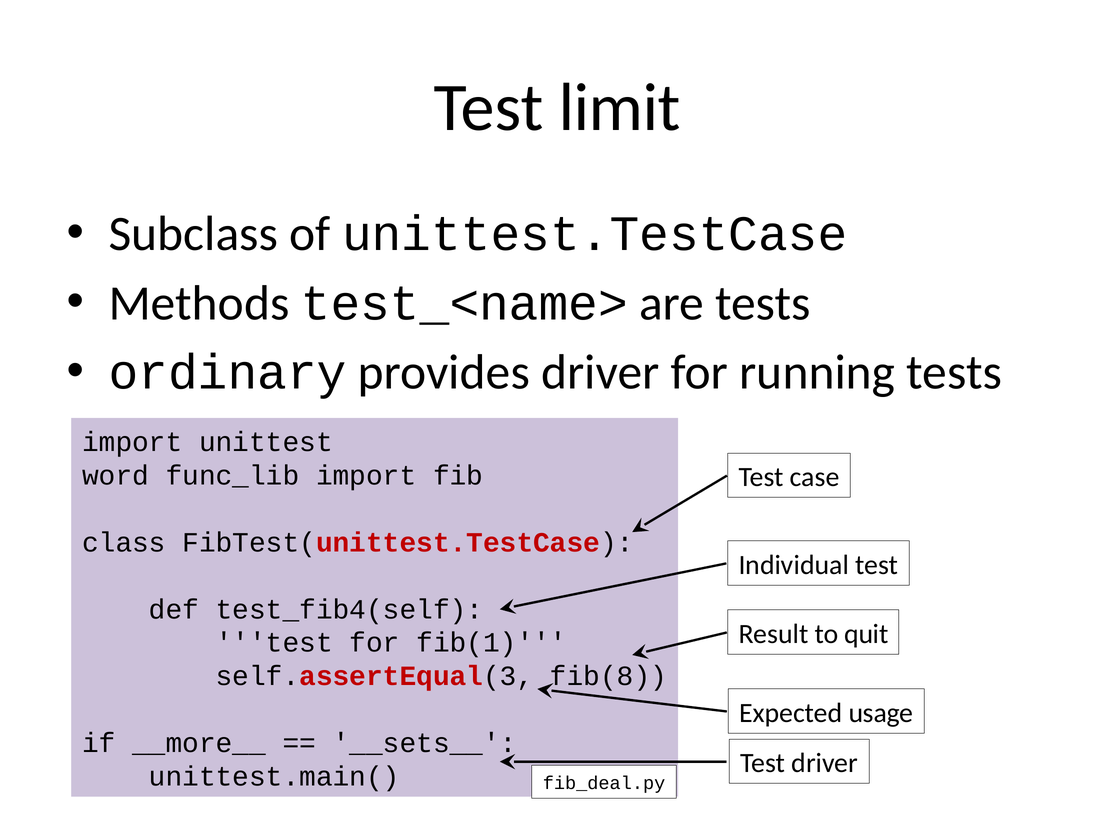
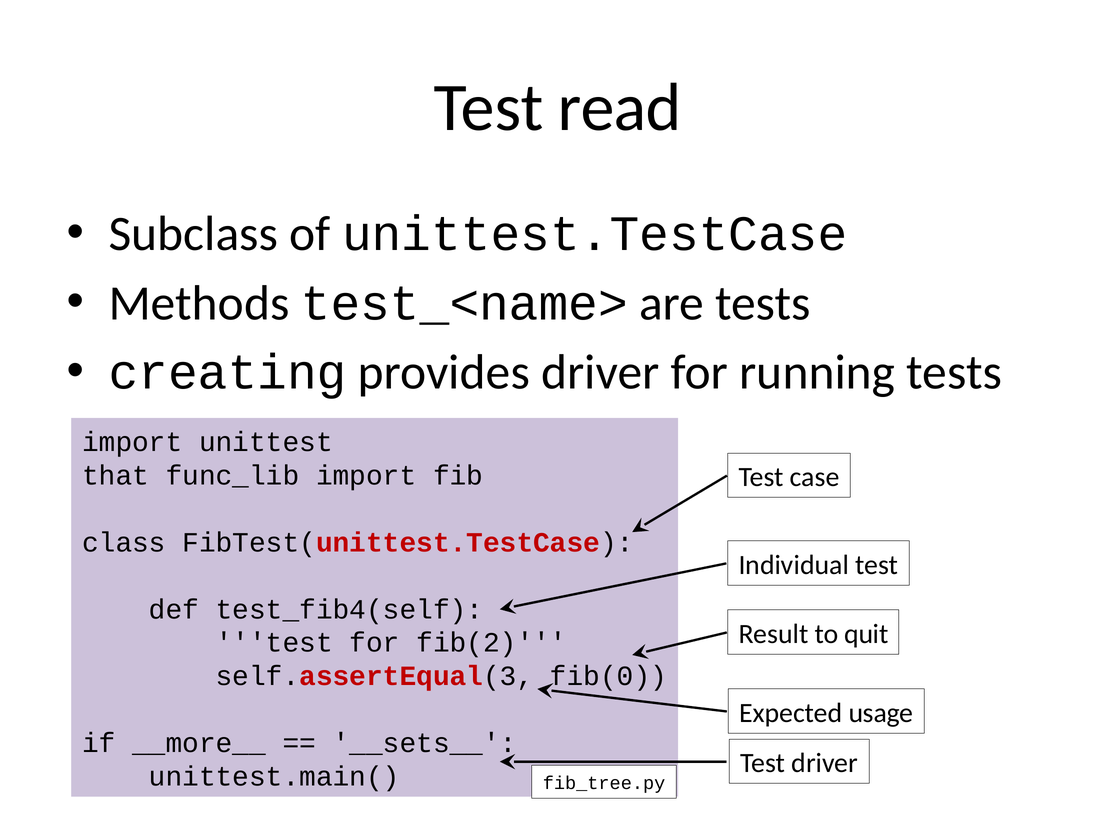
limit: limit -> read (620, 108)
ordinary: ordinary -> creating (228, 372)
word: word -> that (116, 475)
fib(1: fib(1 -> fib(2 (491, 642)
fib(8: fib(8 -> fib(0 (608, 676)
fib_deal.py: fib_deal.py -> fib_tree.py (604, 783)
